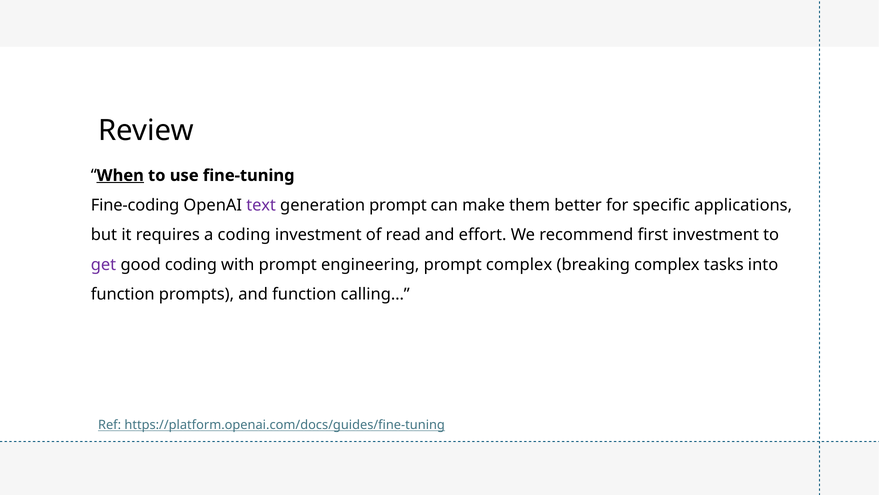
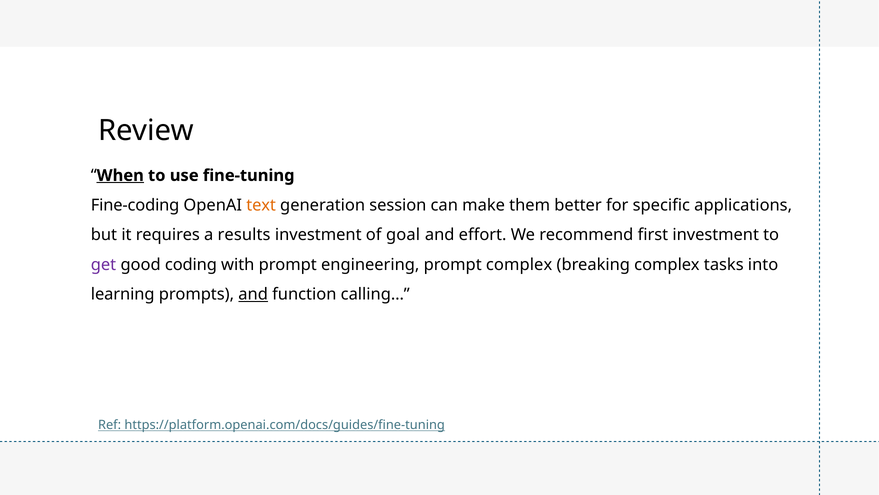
text colour: purple -> orange (261, 205)
generation prompt: prompt -> session (398, 205)
a coding: coding -> results (244, 235)
read: read -> goal (403, 235)
function: function -> learning (123, 294)
and underline: none -> present (253, 294)
